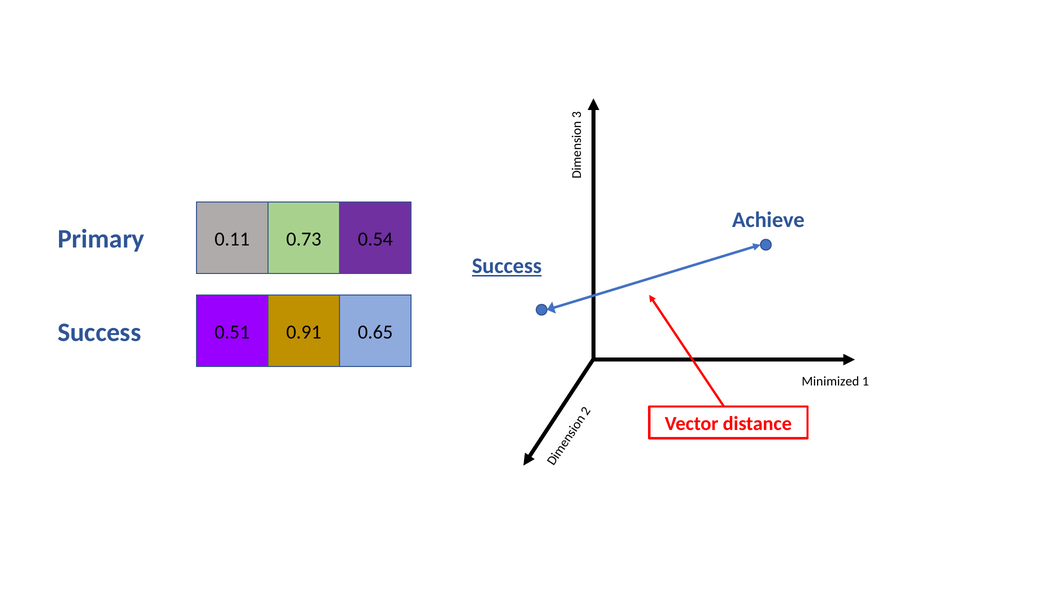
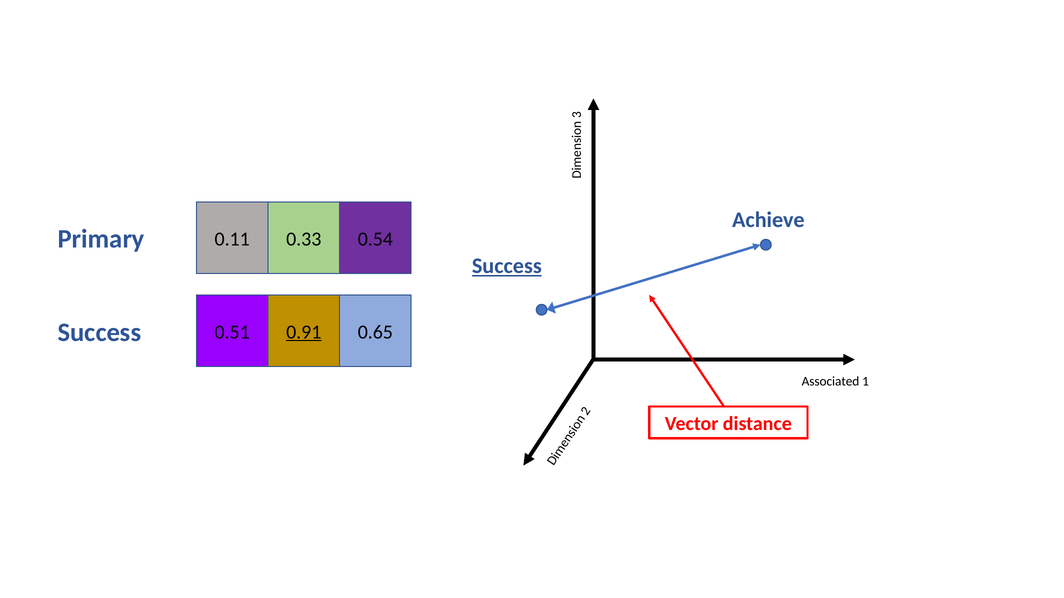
0.73: 0.73 -> 0.33 (304, 239)
0.91 underline: none -> present (304, 332)
Minimized: Minimized -> Associated (831, 382)
